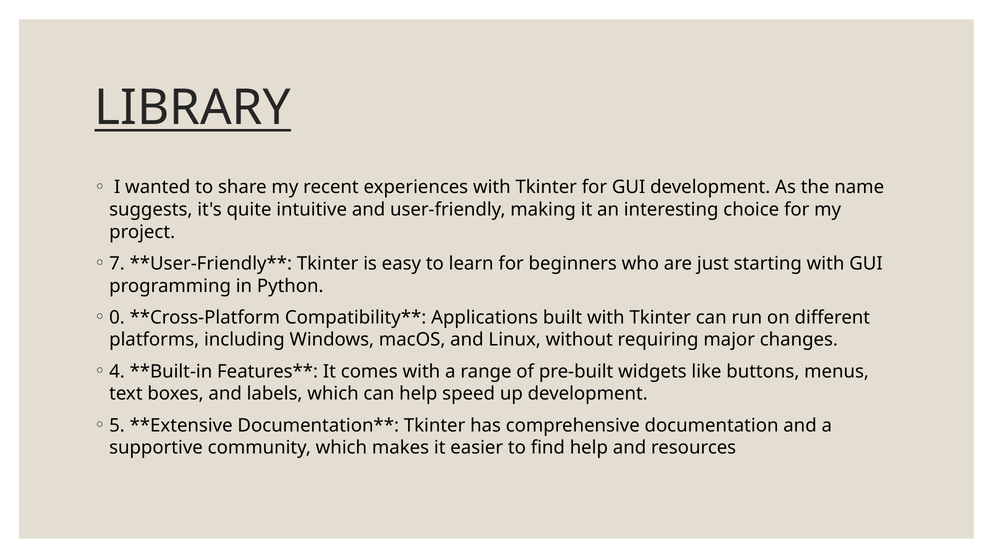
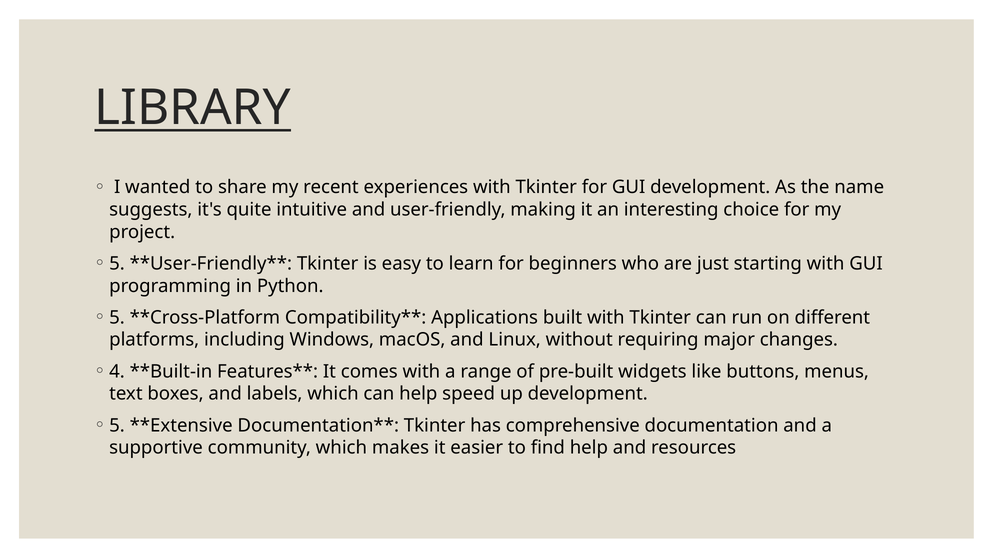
7: 7 -> 5 (117, 264)
0: 0 -> 5 (117, 318)
